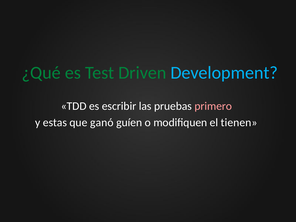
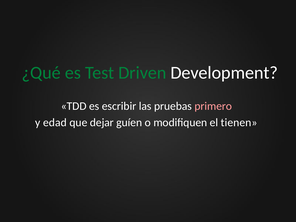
Development colour: light blue -> white (224, 73)
estas: estas -> edad (55, 123)
ganó: ganó -> dejar (102, 123)
